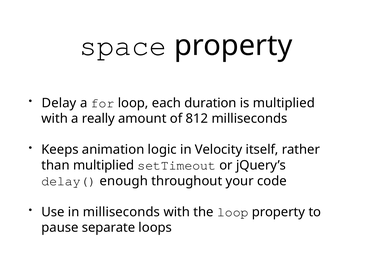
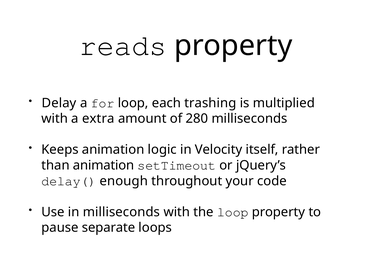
space: space -> reads (123, 46)
duration: duration -> trashing (210, 103)
really: really -> extra (98, 119)
812: 812 -> 280 (197, 119)
than multiplied: multiplied -> animation (104, 165)
